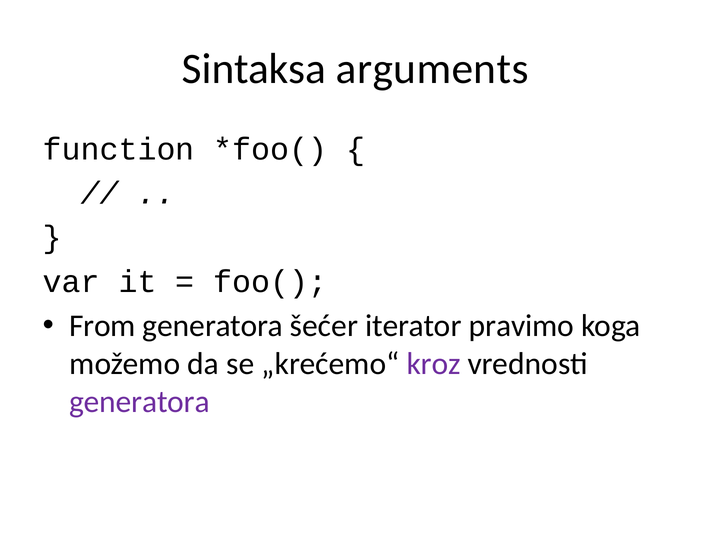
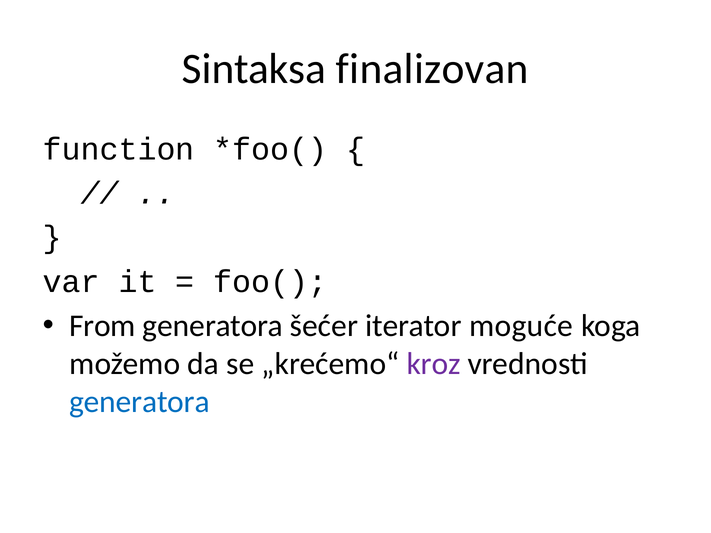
arguments: arguments -> finalizovan (432, 69)
pravimo: pravimo -> moguće (521, 326)
generatora colour: purple -> blue (140, 402)
